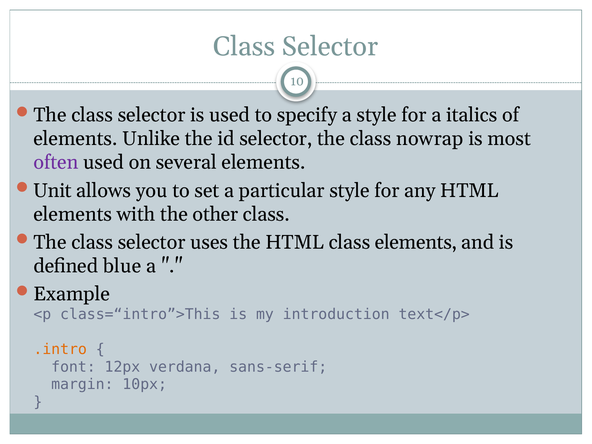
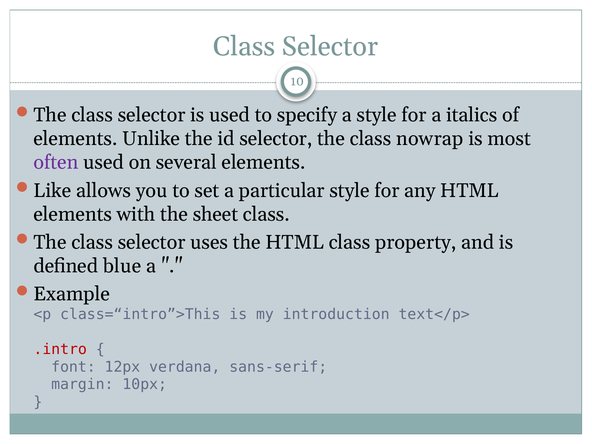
Unit: Unit -> Like (52, 191)
other: other -> sheet (215, 214)
class elements: elements -> property (416, 242)
.intro colour: orange -> red (60, 349)
